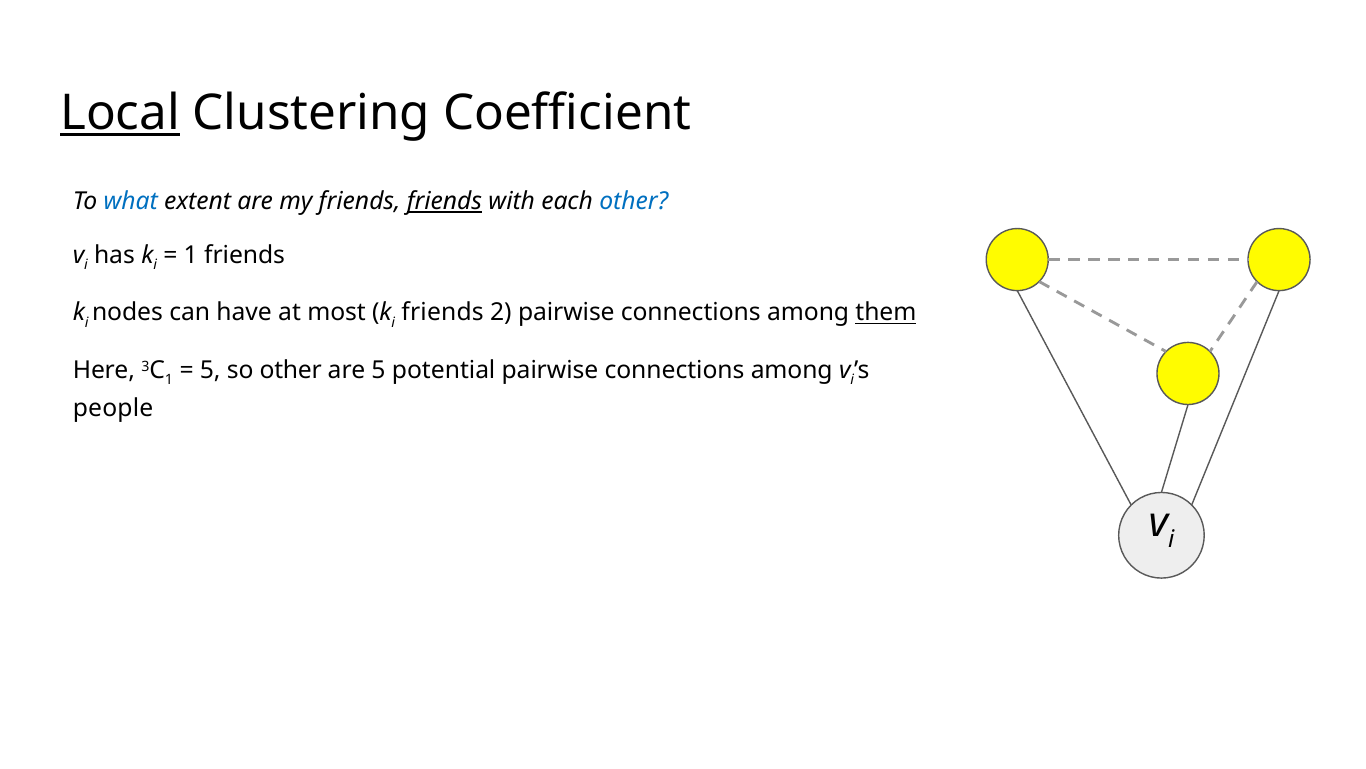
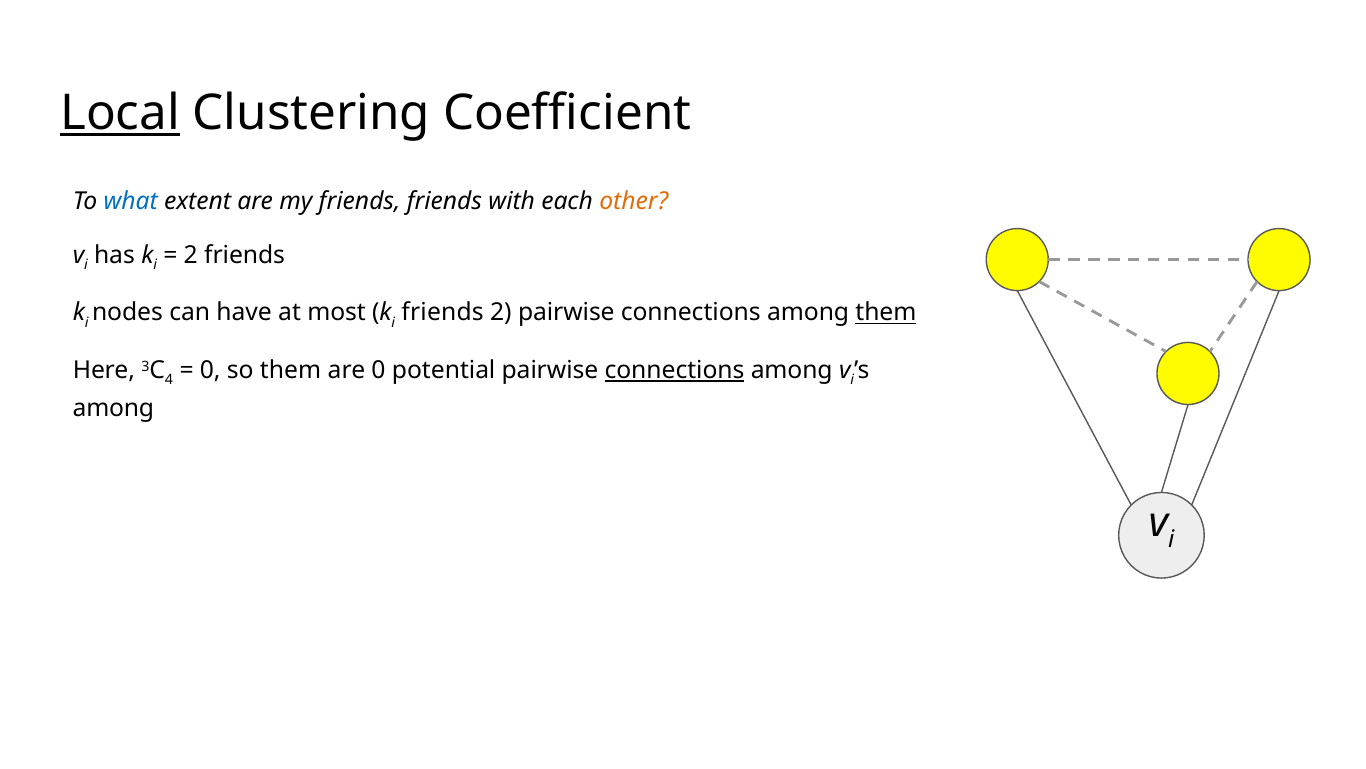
friends underline: present -> none (444, 201)
other colour: blue -> orange (634, 201)
1: 1 -> 2 (191, 255)
1: 1 -> 4 (169, 380)
5: 5 -> 0 (210, 370)
so other: other -> them (291, 370)
are 5: 5 -> 0 (379, 370)
connections underline: none -> present (674, 370)
people: people -> among (113, 408)
